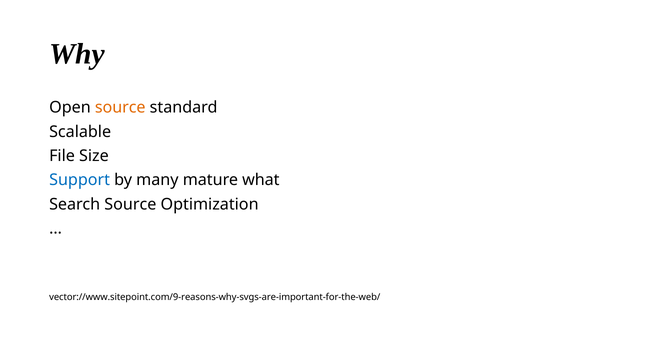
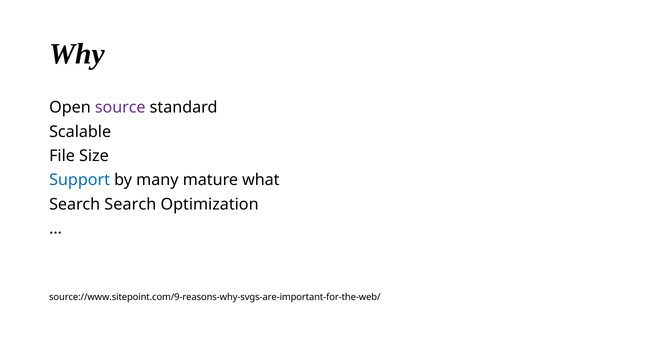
source colour: orange -> purple (120, 108)
Search Source: Source -> Search (130, 204)
vector://www.sitepoint.com/9-reasons-why-svgs-are-important-for-the-web/: vector://www.sitepoint.com/9-reasons-why-svgs-are-important-for-the-web/ -> source://www.sitepoint.com/9-reasons-why-svgs-are-important-for-the-web/ (215, 297)
